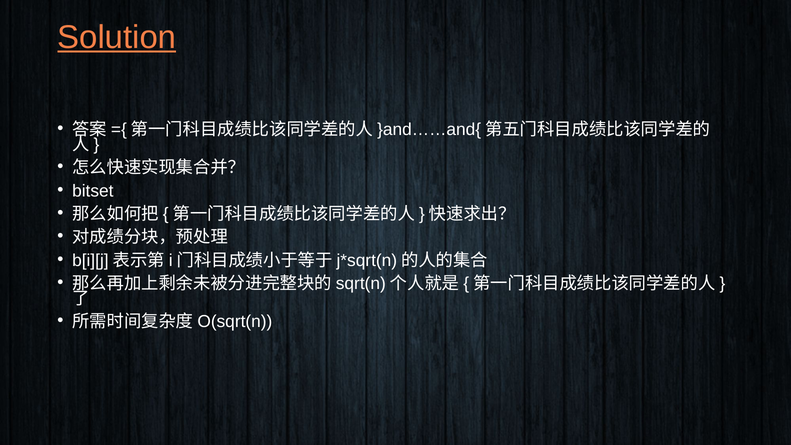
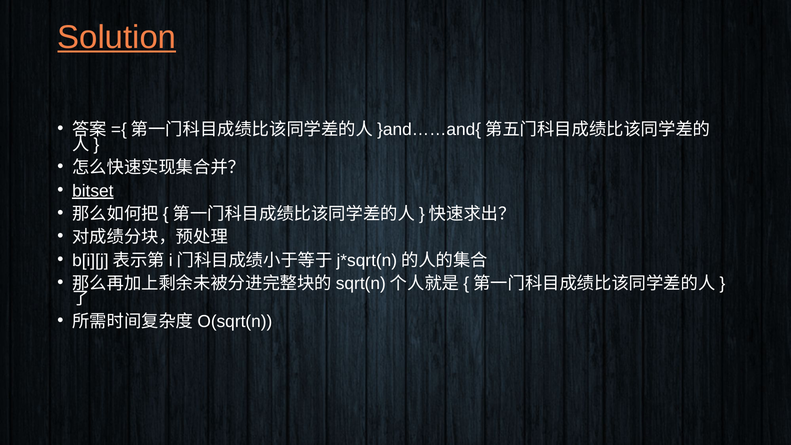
bitset underline: none -> present (93, 191)
